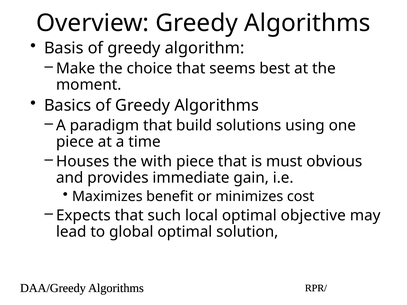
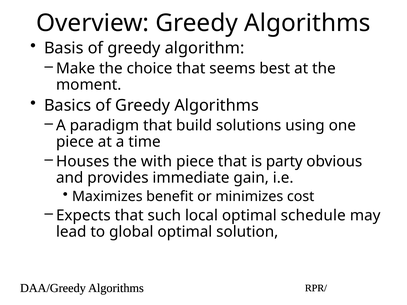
must: must -> party (284, 162)
objective: objective -> schedule (313, 216)
